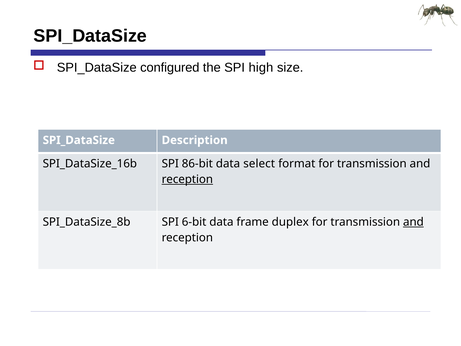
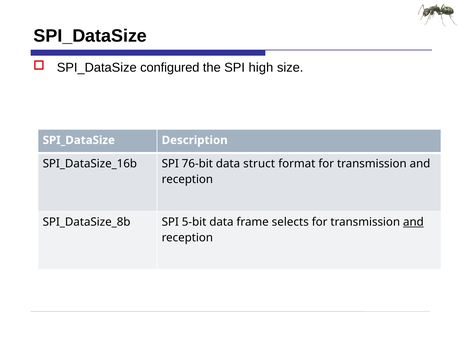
86-bit: 86-bit -> 76-bit (197, 164)
select: select -> struct (259, 164)
reception underline: present -> none (187, 179)
6-bit: 6-bit -> 5-bit (194, 222)
duplex: duplex -> selects (290, 222)
